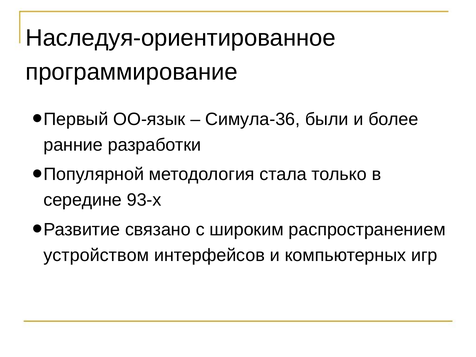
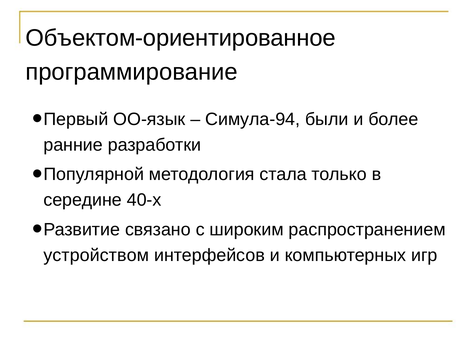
Наследуя-ориентированное: Наследуя-ориентированное -> Объектом-ориентированное (181, 38)
Симула-36: Симула-36 -> Симула-94 (253, 119)
93-х: 93-х -> 40-х (144, 200)
